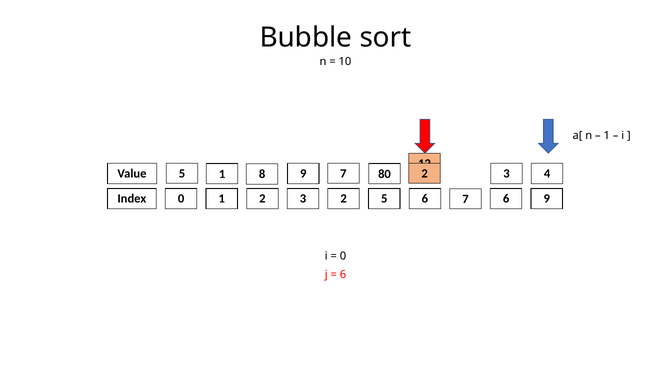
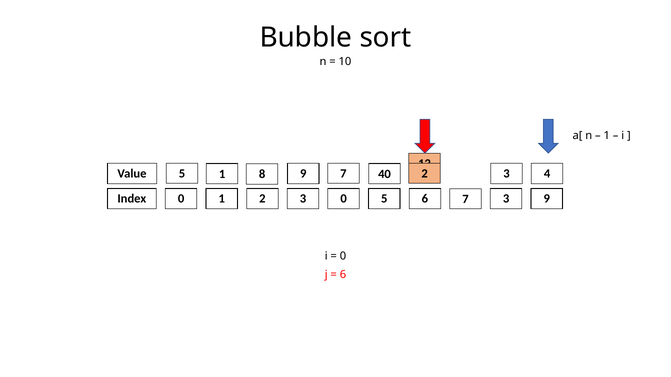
80: 80 -> 40 (384, 174)
3 2: 2 -> 0 (344, 199)
6 6: 6 -> 3 (506, 199)
